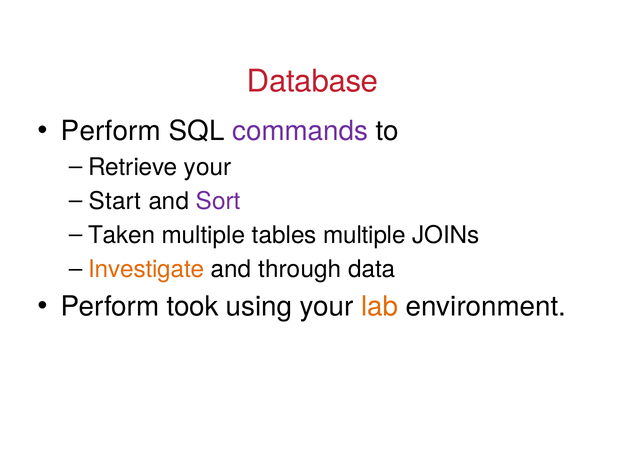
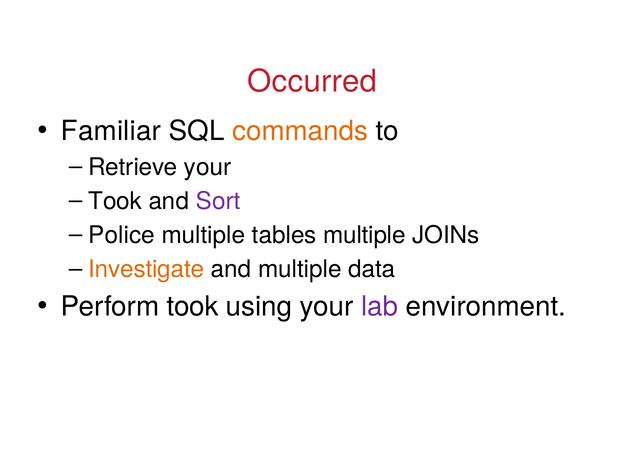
Database: Database -> Occurred (312, 81)
Perform: Perform -> Familiar (111, 131)
commands colour: purple -> orange (300, 131)
Start: Start -> Took (115, 201)
Taken: Taken -> Police (122, 235)
and through: through -> multiple (300, 269)
lab colour: orange -> purple (380, 306)
